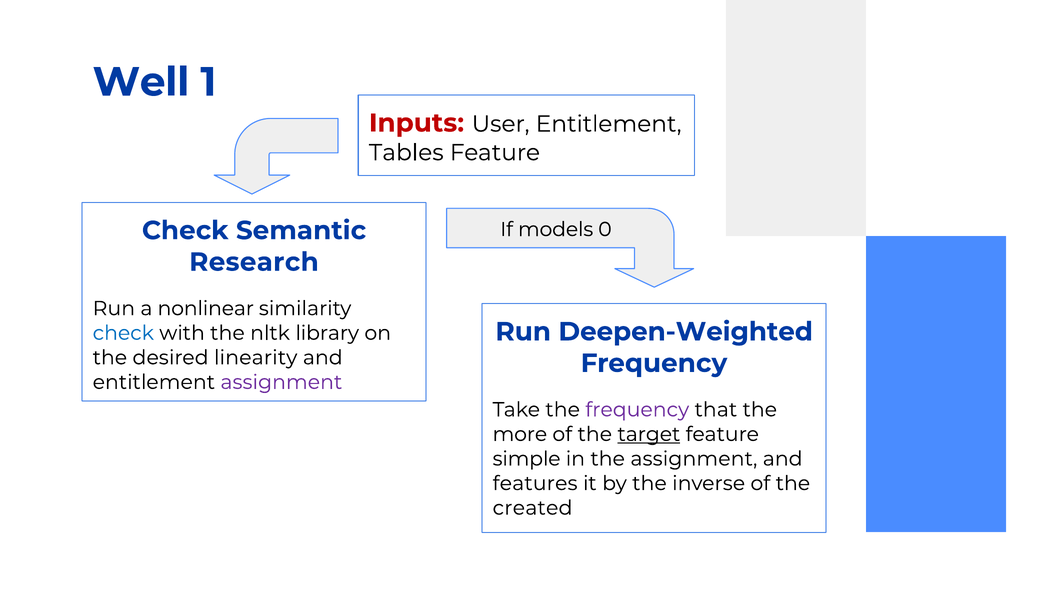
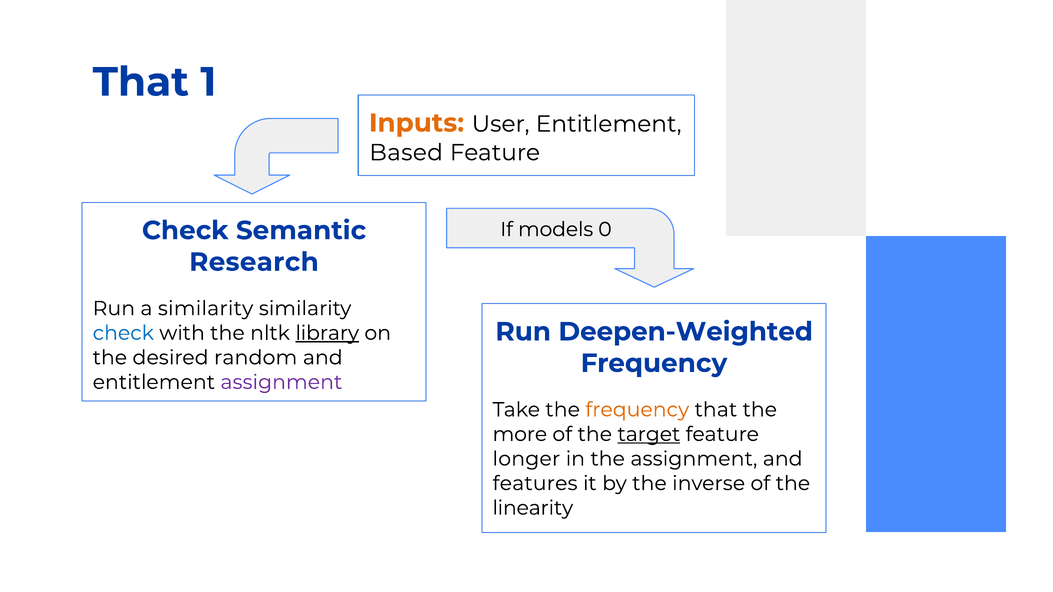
Well: Well -> That (141, 82)
Inputs colour: red -> orange (416, 123)
Tables: Tables -> Based (406, 153)
a nonlinear: nonlinear -> similarity (206, 309)
library underline: none -> present (327, 333)
linearity: linearity -> random (256, 358)
frequency colour: purple -> orange (637, 410)
simple: simple -> longer (526, 459)
created: created -> linearity (533, 508)
